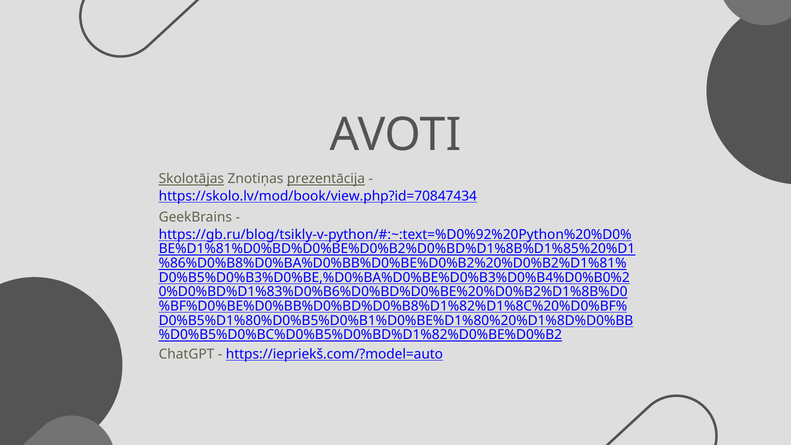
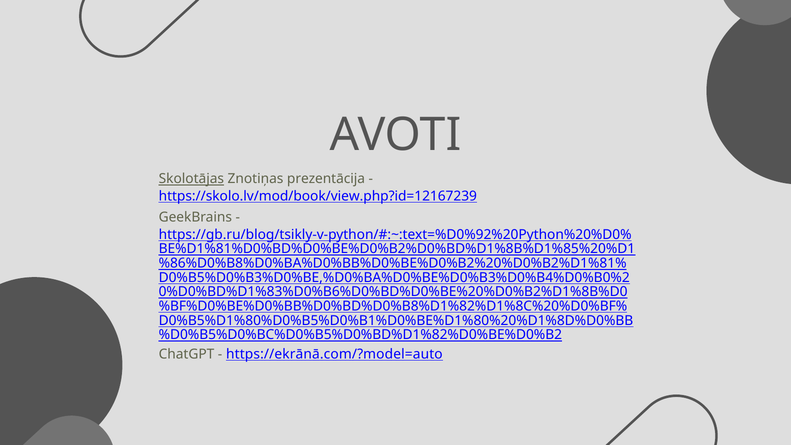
prezentācija underline: present -> none (326, 179)
https://skolo.lv/mod/book/view.php?id=70847434: https://skolo.lv/mod/book/view.php?id=70847434 -> https://skolo.lv/mod/book/view.php?id=12167239 (318, 196)
https://iepriekš.com/?model=auto: https://iepriekš.com/?model=auto -> https://ekrānā.com/?model=auto (334, 354)
